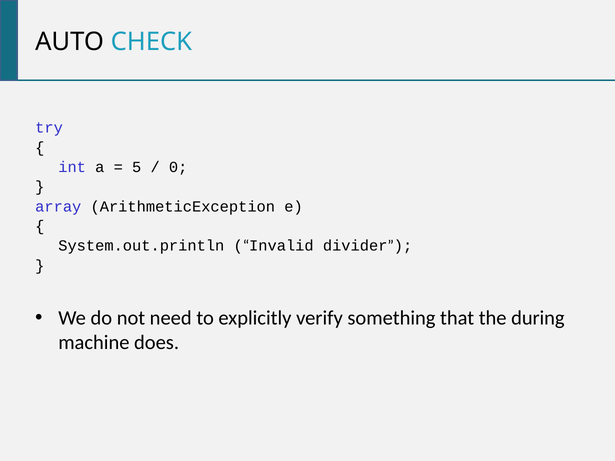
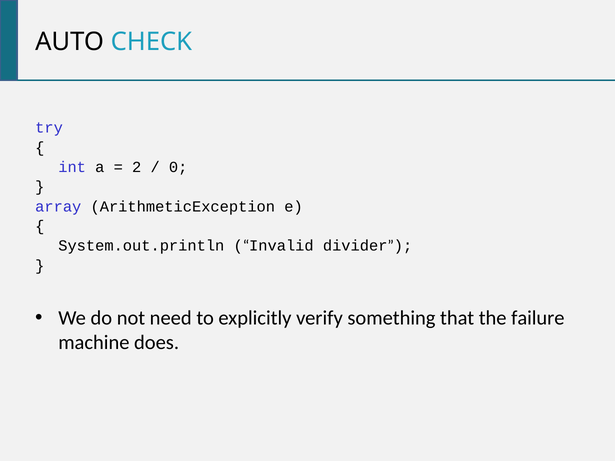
5: 5 -> 2 (137, 167)
during: during -> failure (538, 318)
